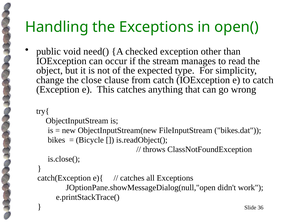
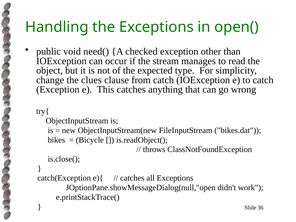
close: close -> clues (91, 80)
